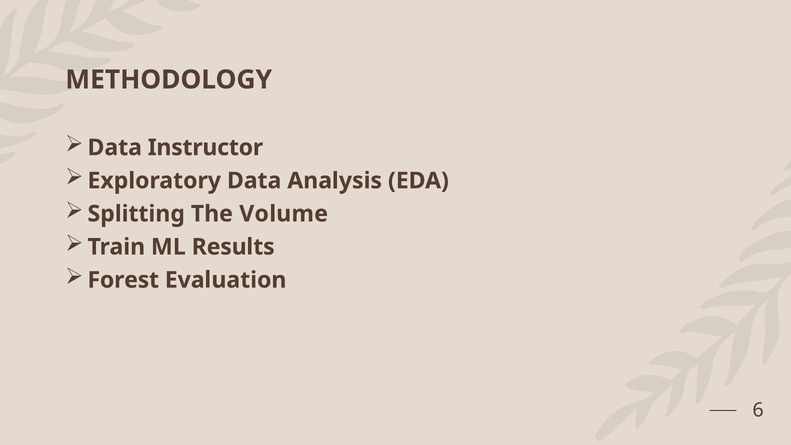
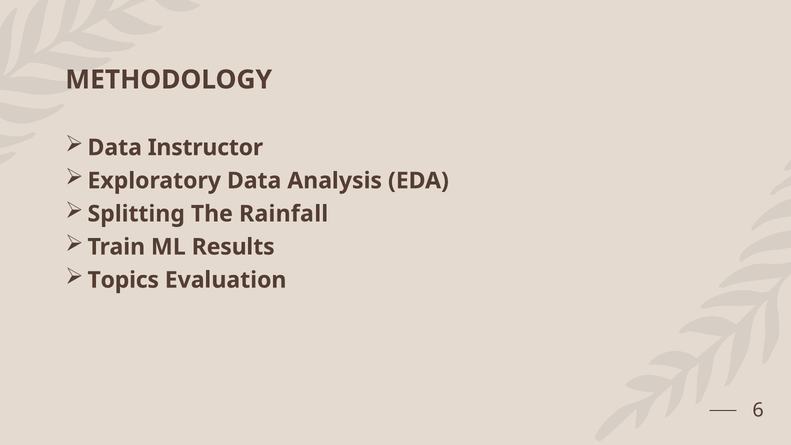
Volume: Volume -> Rainfall (284, 214)
Forest: Forest -> Topics (123, 280)
